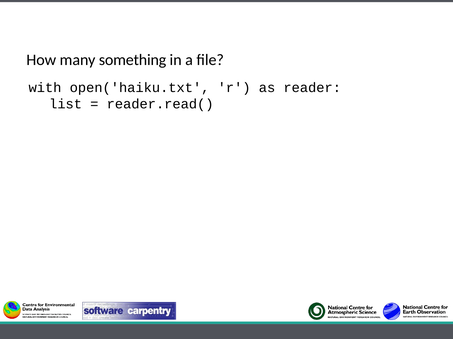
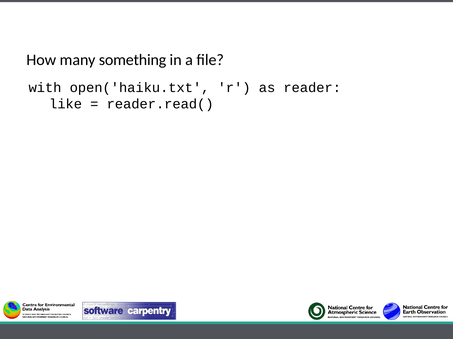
list: list -> like (66, 104)
